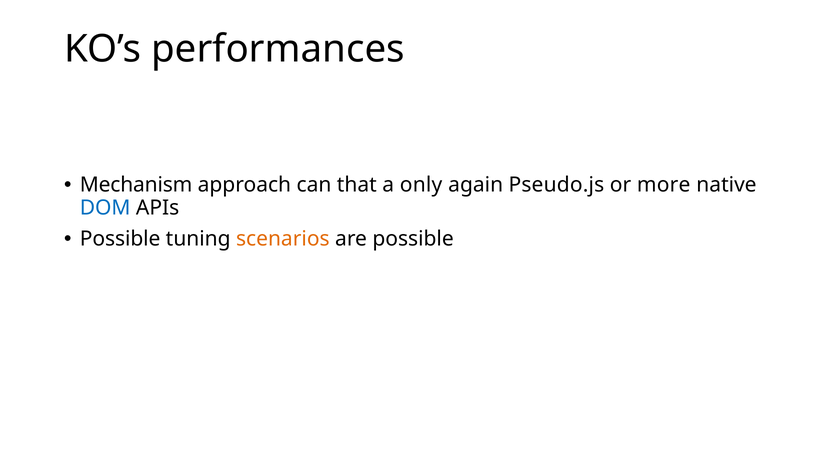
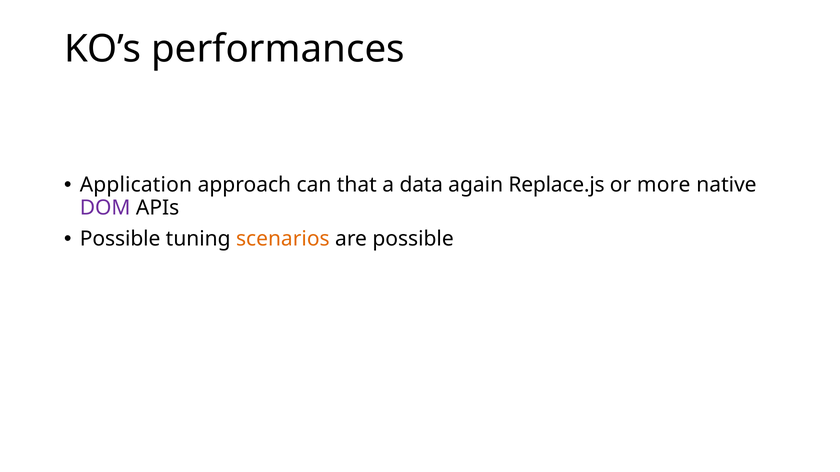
Mechanism: Mechanism -> Application (136, 185)
only: only -> data (421, 185)
Pseudo.js: Pseudo.js -> Replace.js (557, 185)
DOM colour: blue -> purple (105, 208)
